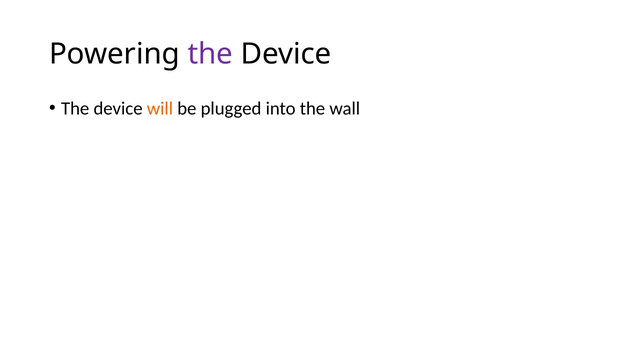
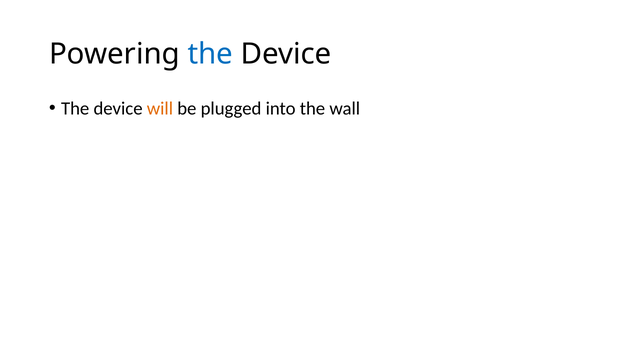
the colour: purple -> blue (210, 54)
